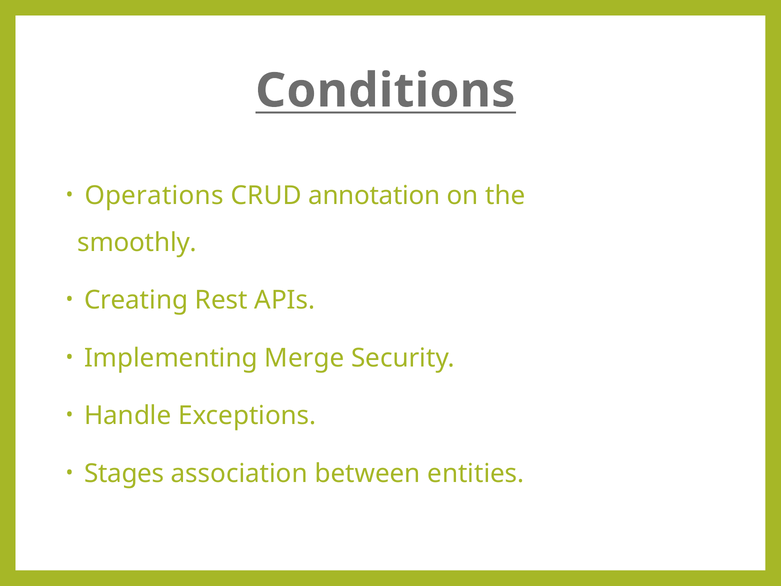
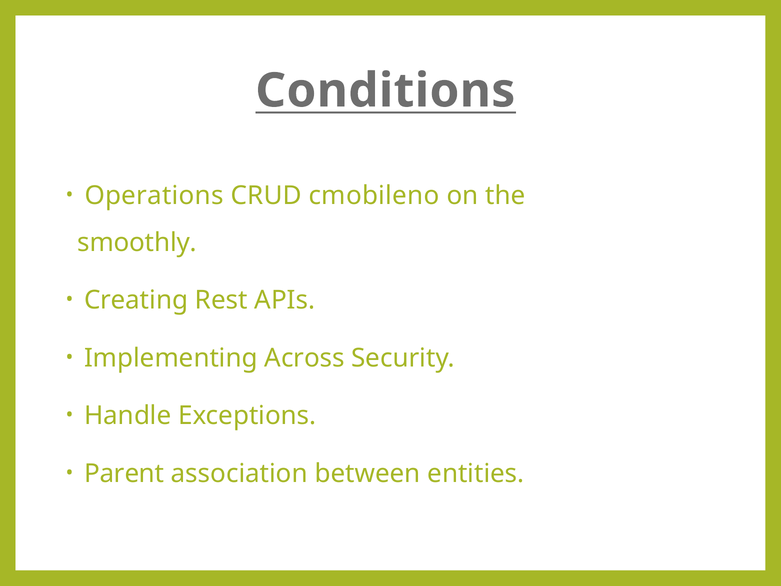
annotation: annotation -> cmobileno (374, 196)
Merge: Merge -> Across (304, 358)
Stages: Stages -> Parent (124, 473)
